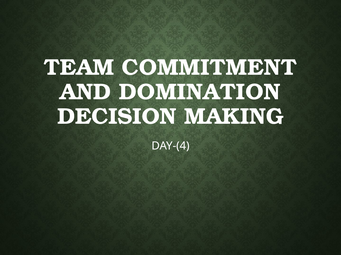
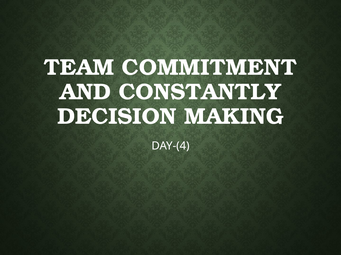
DOMINATION: DOMINATION -> CONSTANTLY (200, 92)
